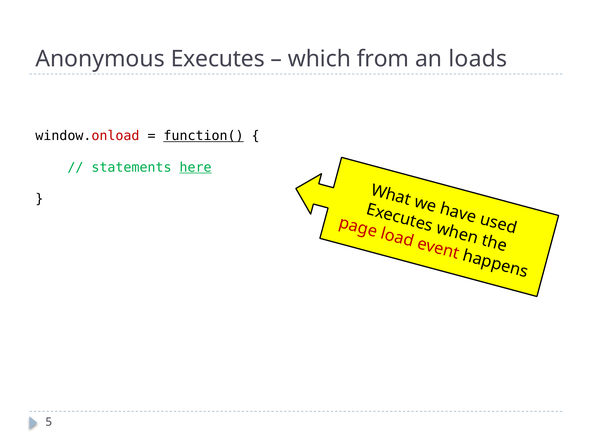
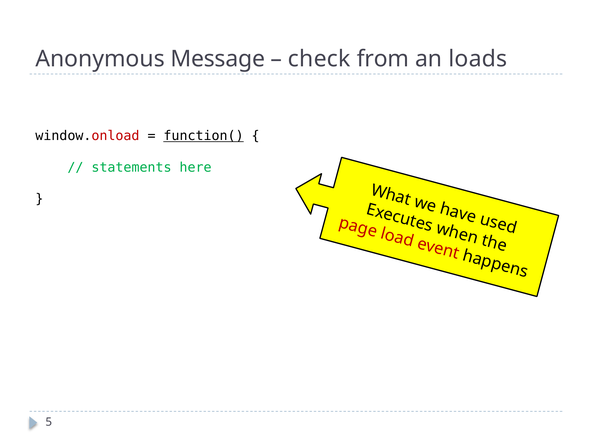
Executes: Executes -> Message (218, 59)
which: which -> check (319, 59)
here underline: present -> none (196, 167)
